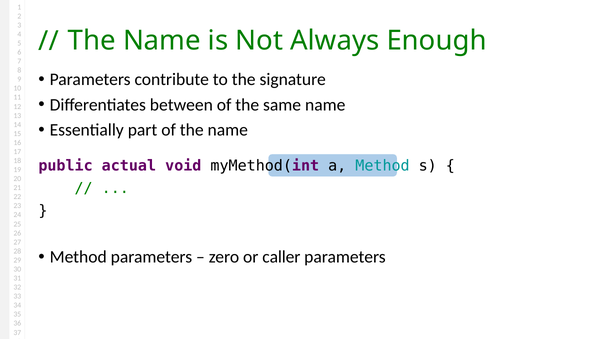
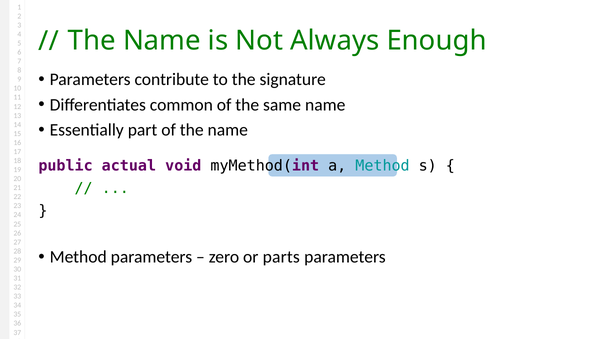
between: between -> common (181, 105)
caller: caller -> parts (281, 257)
